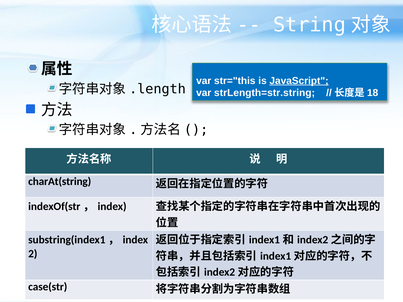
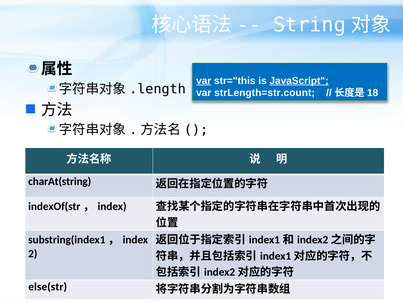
var underline: none -> present (204, 81)
strLength=str.string: strLength=str.string -> strLength=str.count (265, 93)
case(str: case(str -> else(str (48, 287)
